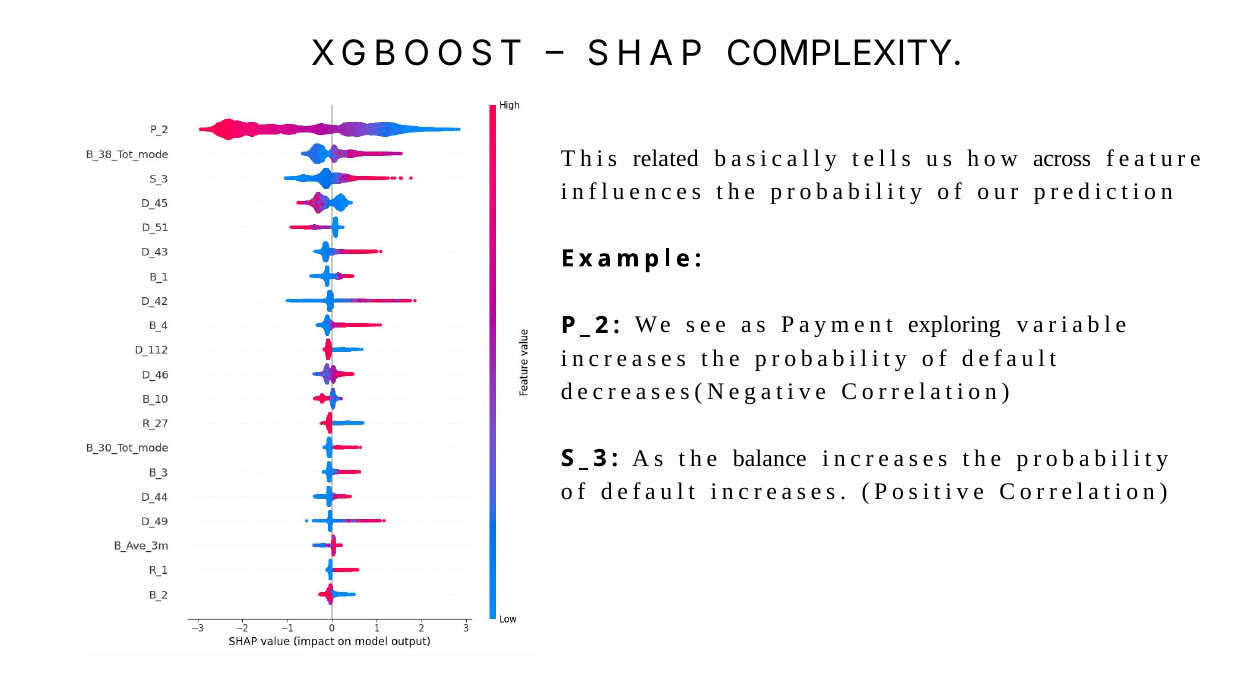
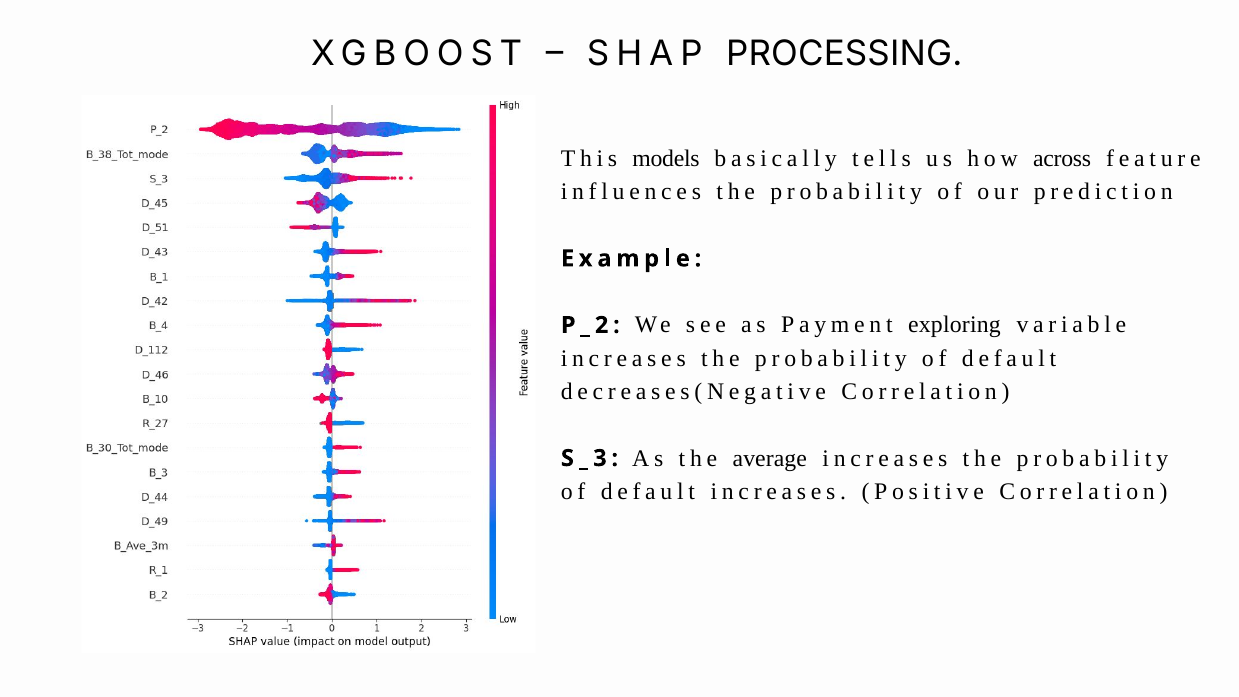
COMPLEXITY: COMPLEXITY -> PROCESSING (844, 54)
related: related -> models (666, 159)
balance: balance -> average (770, 458)
